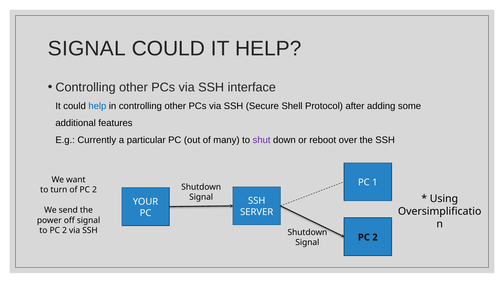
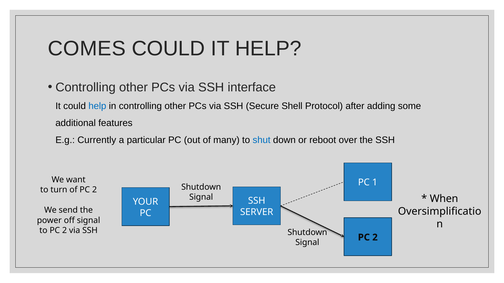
SIGNAL: SIGNAL -> COMES (87, 49)
shut colour: purple -> blue (262, 140)
Using: Using -> When (444, 199)
